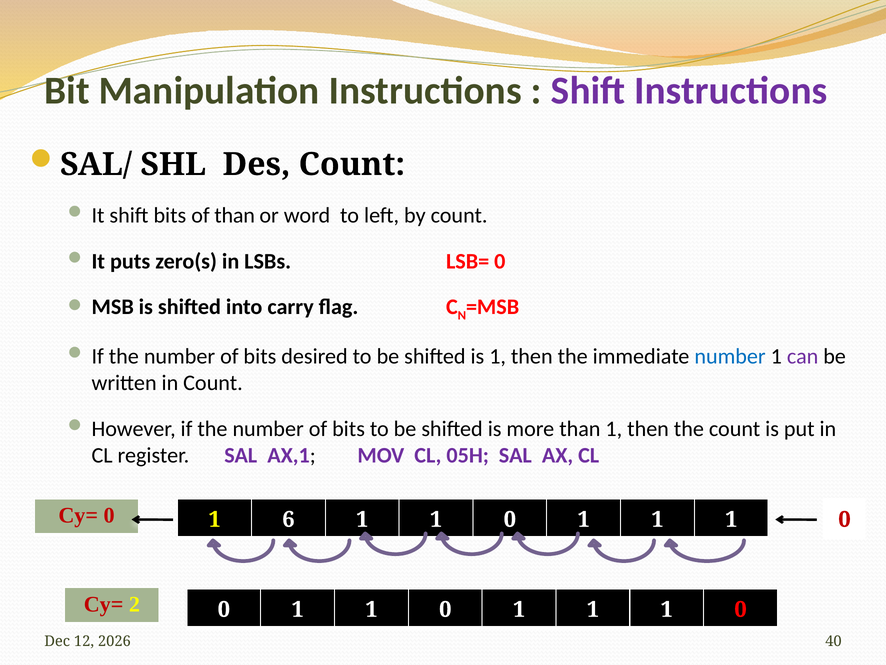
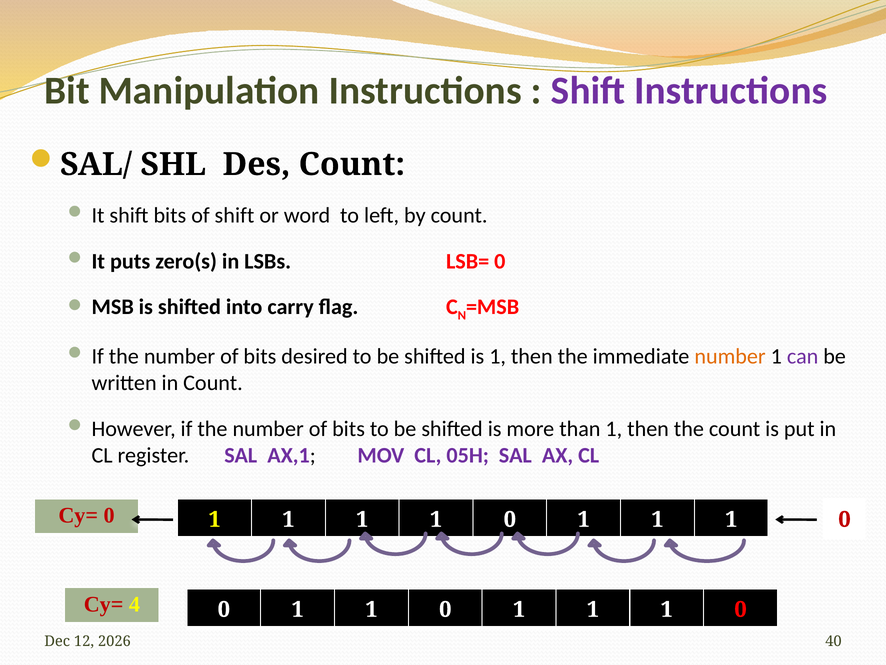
of than: than -> shift (234, 215)
number colour: blue -> orange (730, 356)
6: 6 -> 1 (288, 519)
2: 2 -> 4 (134, 604)
